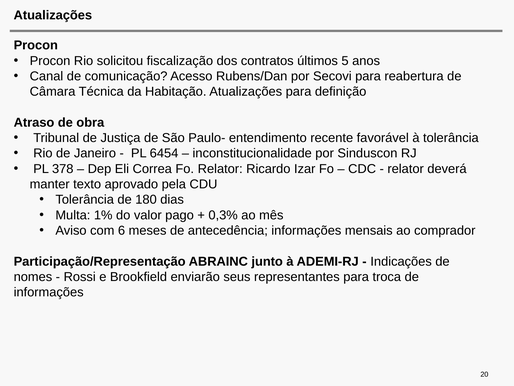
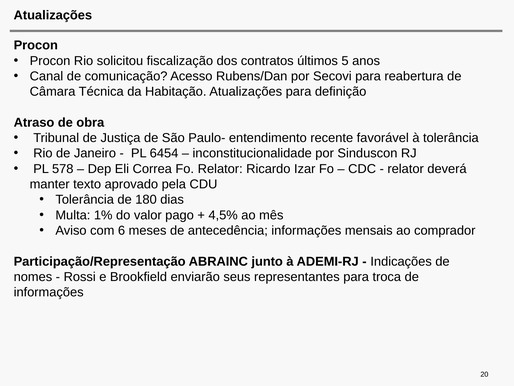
378: 378 -> 578 (63, 169)
0,3%: 0,3% -> 4,5% (223, 215)
